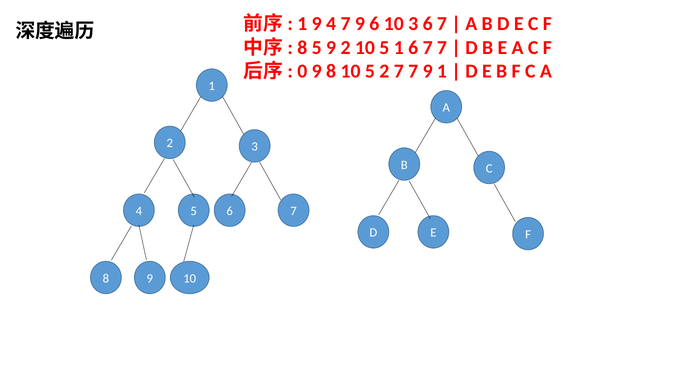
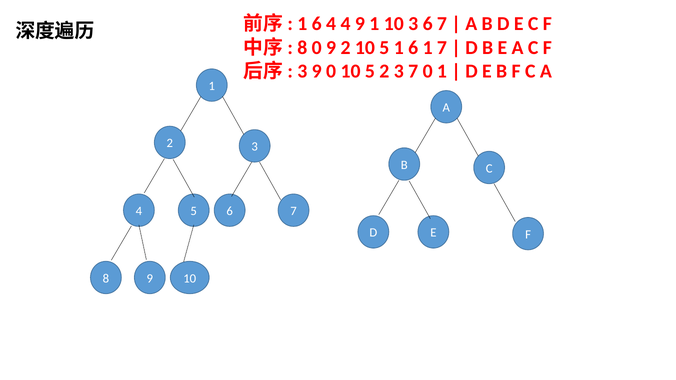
9: 9 -> 6 (317, 24)
4 7: 7 -> 4 (346, 24)
9 6: 6 -> 1 (374, 24)
8 5: 5 -> 0 (317, 48)
1 6 7: 7 -> 1 (428, 48)
0: 0 -> 3 (302, 71)
9 8: 8 -> 0 (331, 71)
5 2 7: 7 -> 3 (399, 71)
9: 9 -> 0 (428, 71)
